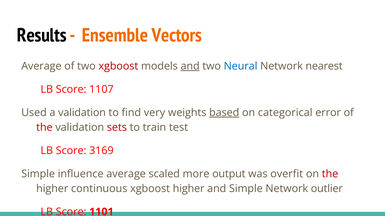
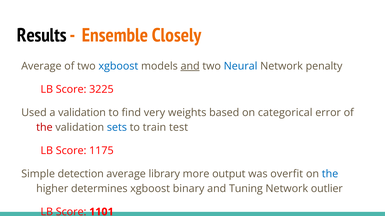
Vectors: Vectors -> Closely (177, 35)
xgboost colour: red -> blue (118, 66)
nearest: nearest -> penalty (324, 66)
1107: 1107 -> 3225 (101, 90)
based underline: present -> none (224, 113)
sets colour: red -> blue (117, 128)
3169: 3169 -> 1175 (101, 151)
influence: influence -> detection (81, 174)
scaled: scaled -> library (164, 174)
the colour: red -> blue (330, 174)
continuous: continuous -> determines (99, 189)
xgboost higher: higher -> binary (189, 189)
and Simple: Simple -> Tuning (246, 189)
